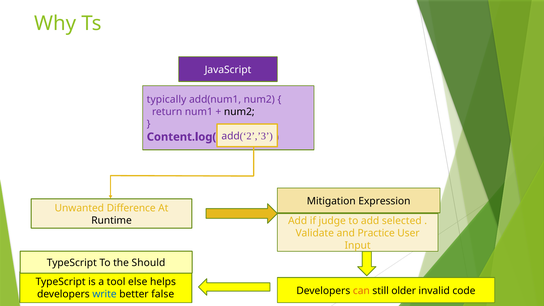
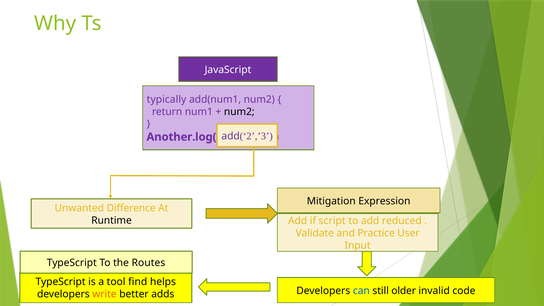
Content.log(: Content.log( -> Another.log( (181, 137)
judge: judge -> script (332, 221)
selected: selected -> reduced (402, 221)
Should: Should -> Routes (148, 263)
else: else -> find (138, 282)
can colour: orange -> blue (361, 291)
write colour: blue -> orange (104, 294)
false: false -> adds (163, 294)
